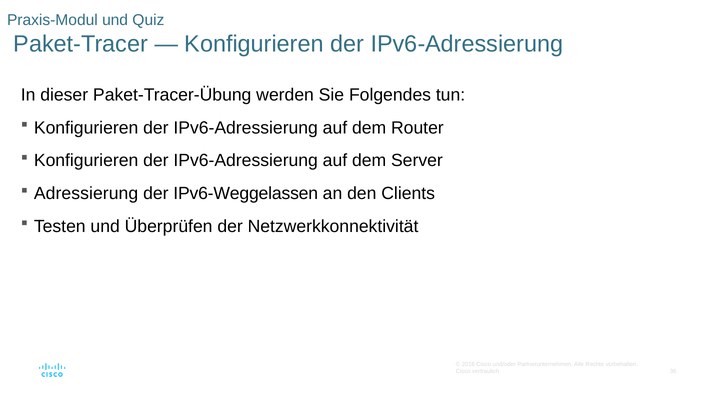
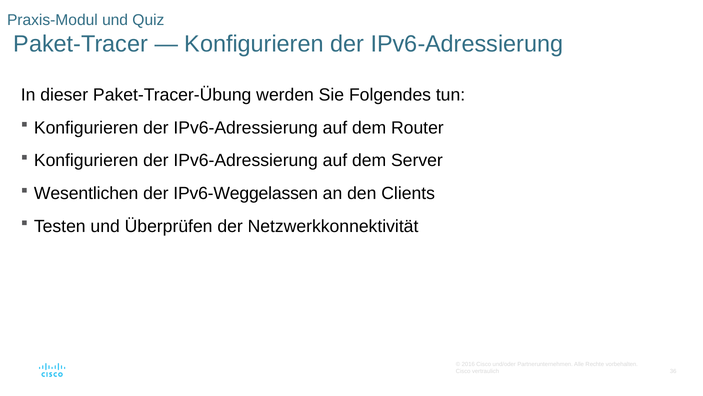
Adressierung: Adressierung -> Wesentlichen (86, 193)
